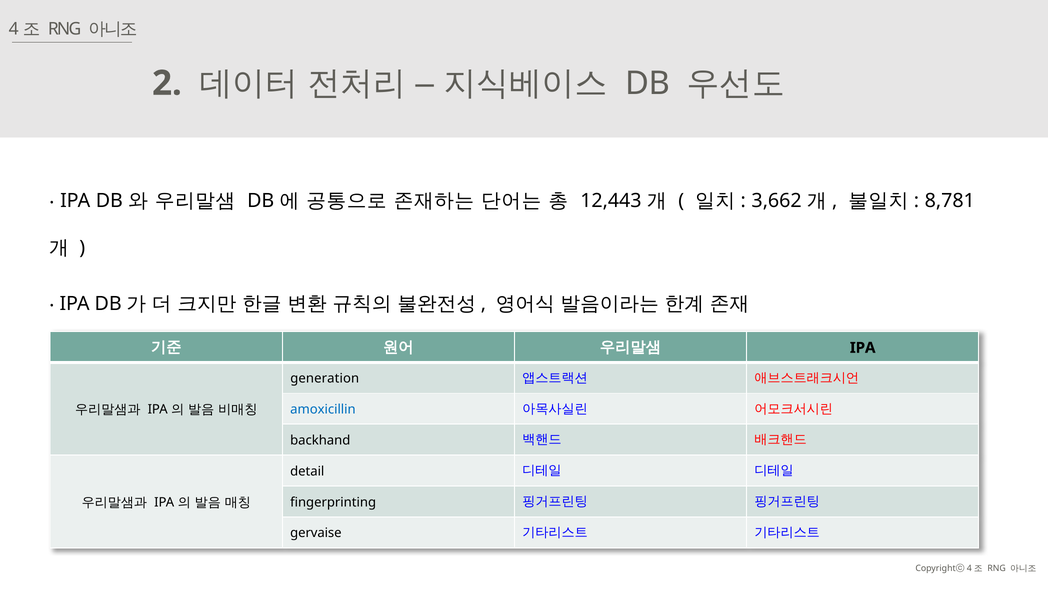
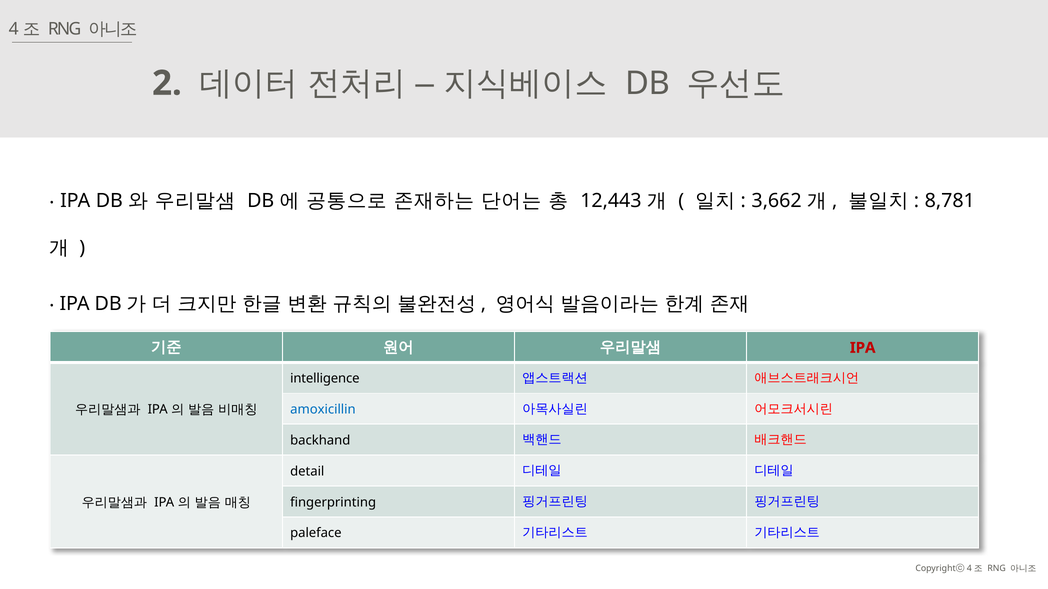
IPA colour: black -> red (863, 348)
generation: generation -> intelligence (325, 379)
gervaise: gervaise -> paleface (316, 534)
